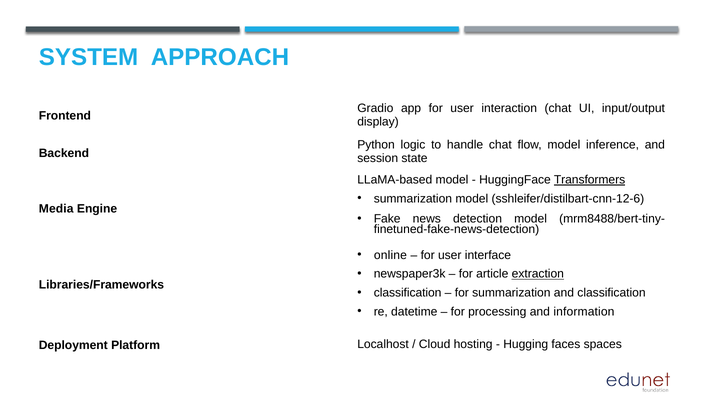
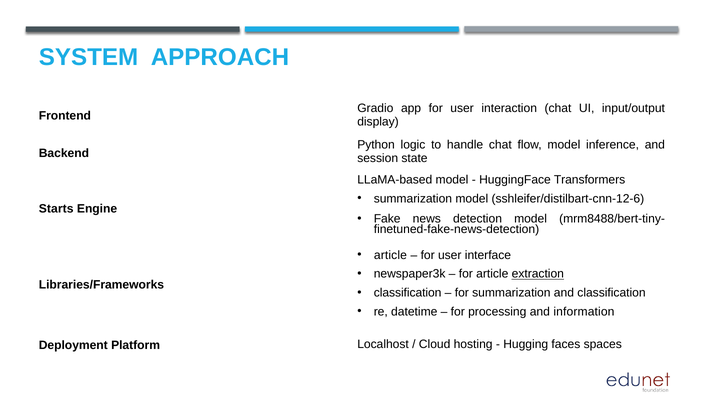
Transformers underline: present -> none (590, 180)
Media: Media -> Starts (56, 209)
online: online -> article (390, 255)
